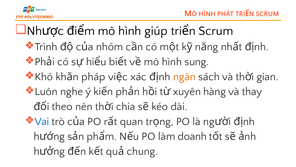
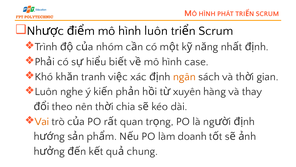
hình giúp: giúp -> luôn (156, 31)
sung: sung -> case (197, 62)
pháp: pháp -> tranh (93, 76)
Vai colour: blue -> orange (42, 121)
